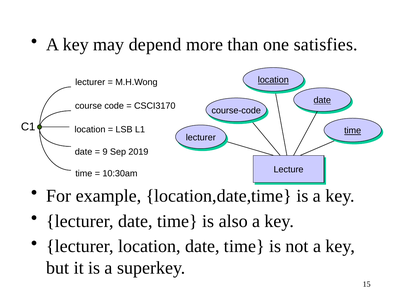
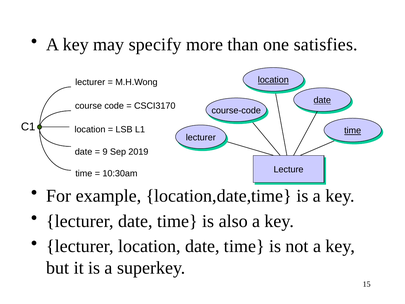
depend: depend -> specify (155, 44)
